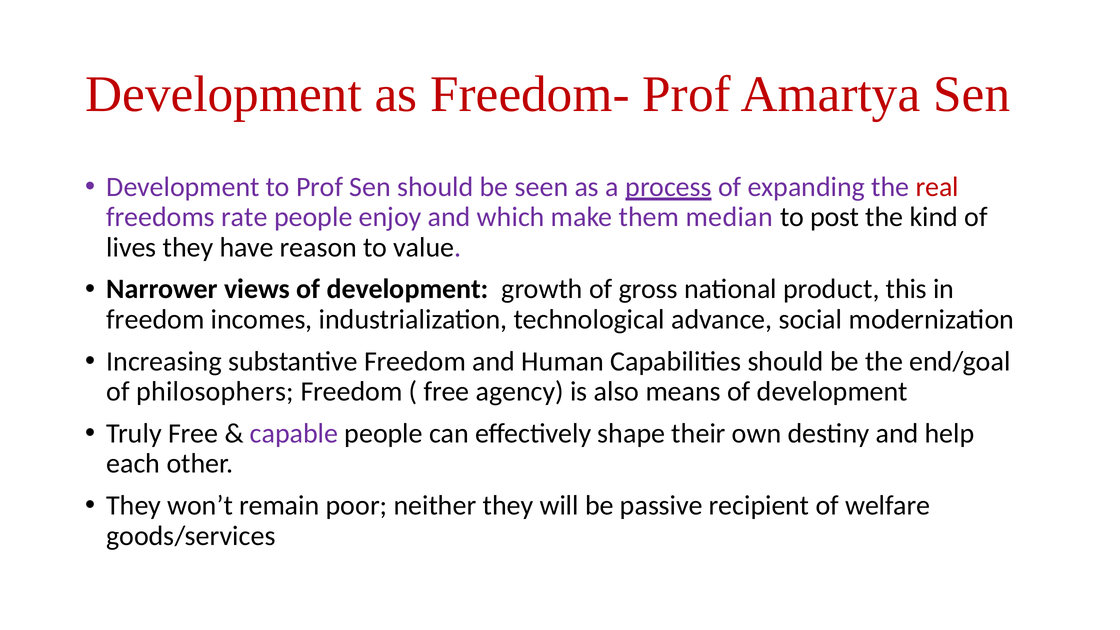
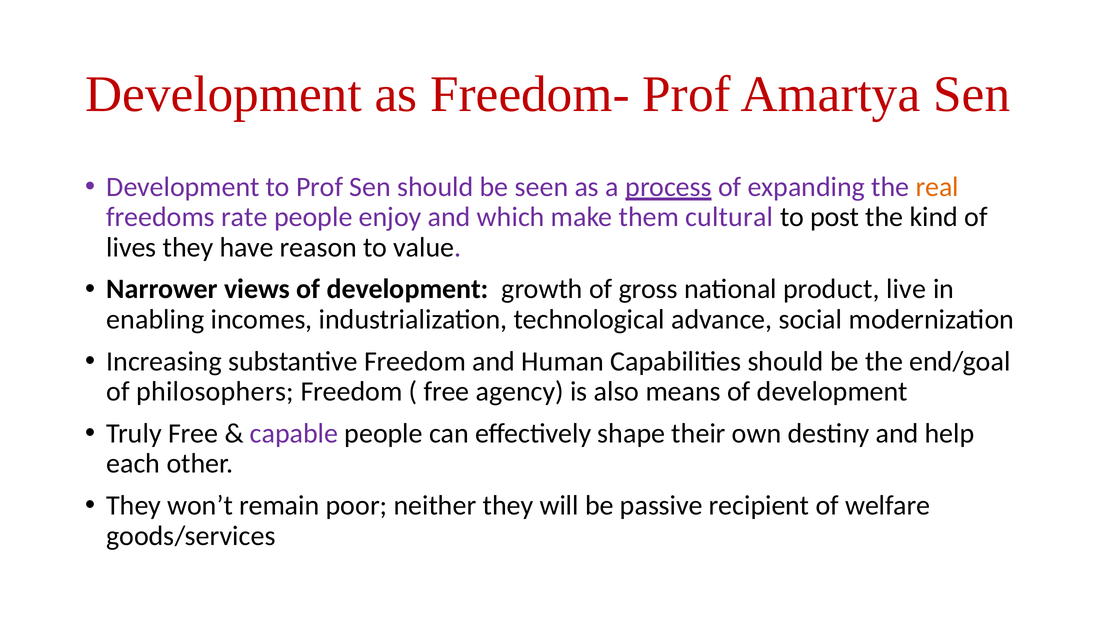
real colour: red -> orange (937, 187)
median: median -> cultural (729, 217)
this: this -> live (906, 289)
freedom: freedom -> enabling (155, 319)
